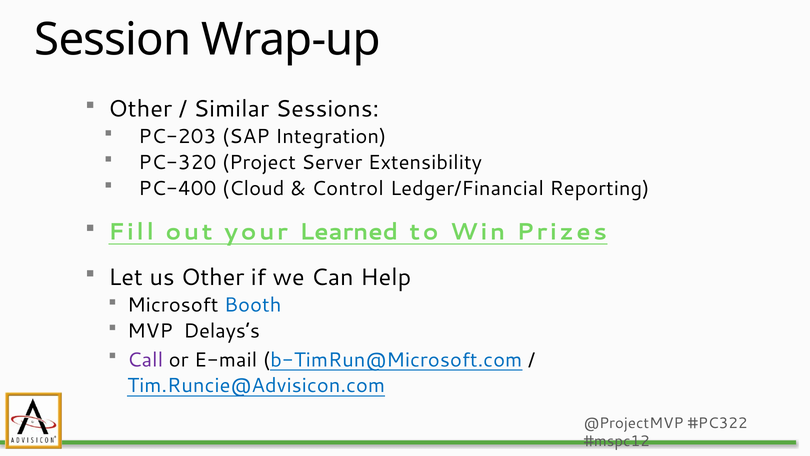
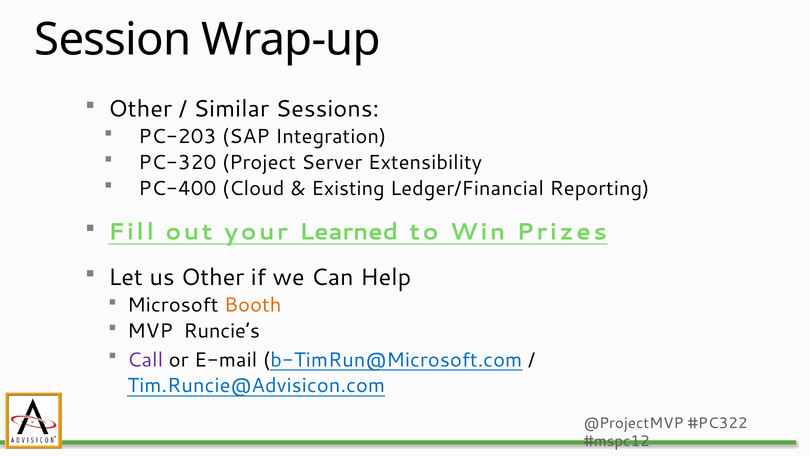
Control: Control -> Existing (348, 188)
Booth colour: blue -> orange (253, 305)
Delays’s: Delays’s -> Runcie’s (222, 331)
